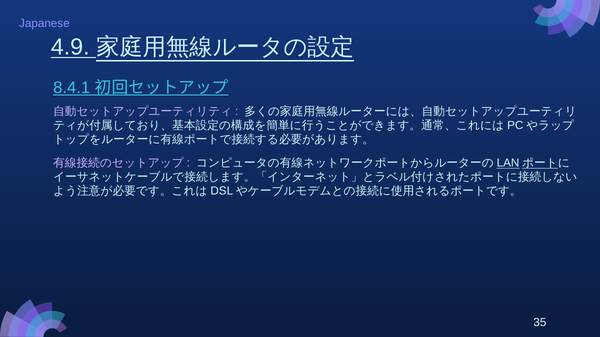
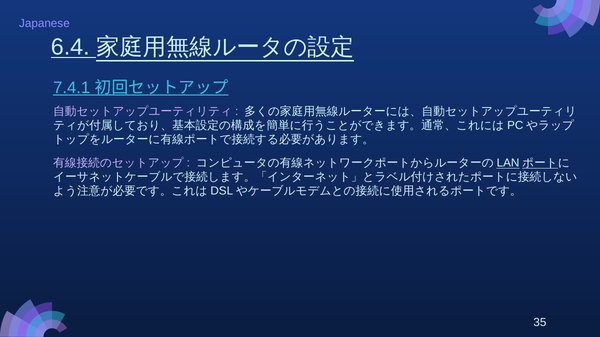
4.9: 4.9 -> 6.4 (70, 47)
8.4.1: 8.4.1 -> 7.4.1 (72, 88)
